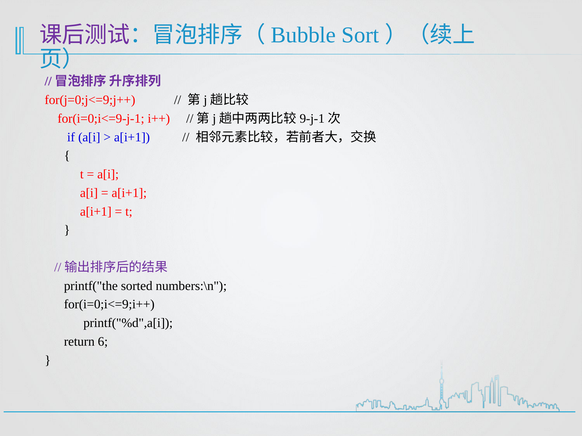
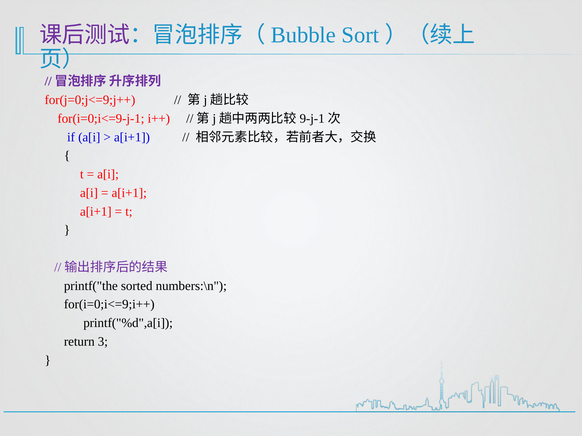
6: 6 -> 3 (103, 342)
